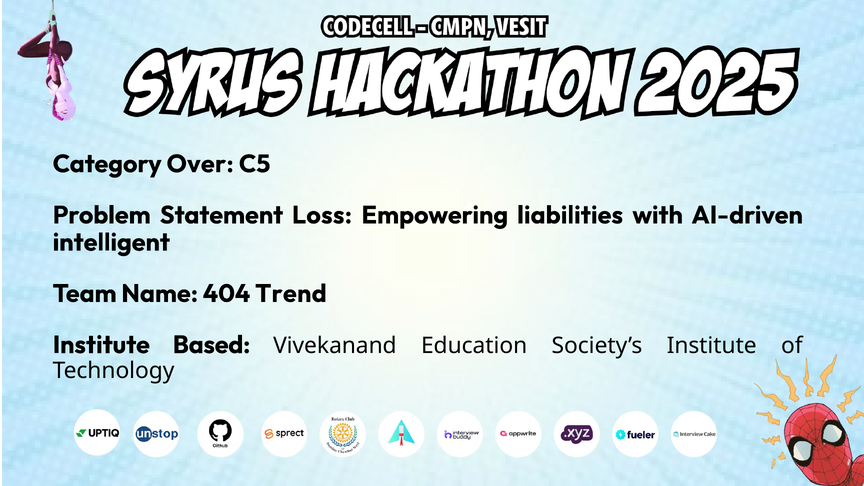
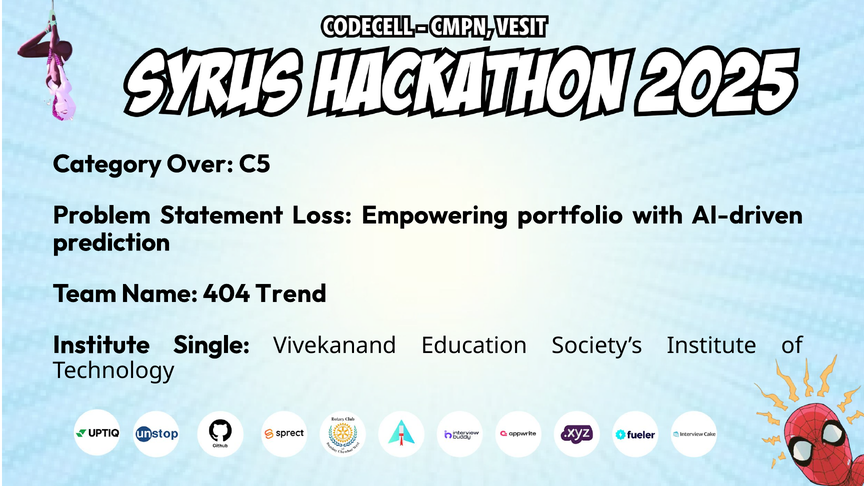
liabilities: liabilities -> portfolio (570, 215)
intelligent: intelligent -> prediction (111, 242)
Based: Based -> Single (212, 345)
